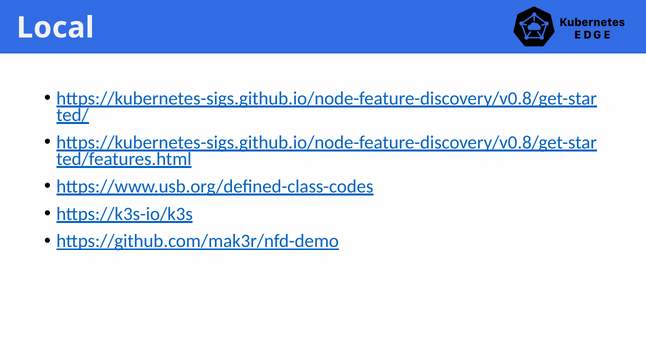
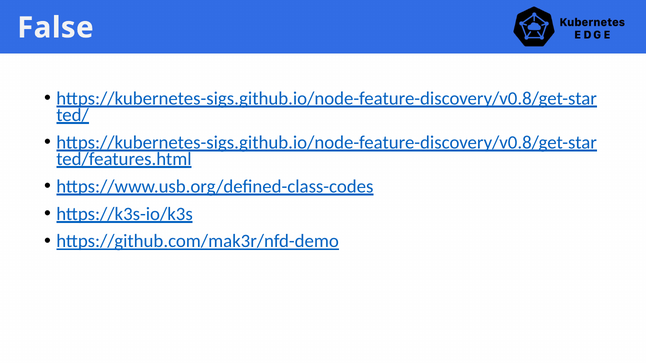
Local: Local -> False (55, 28)
